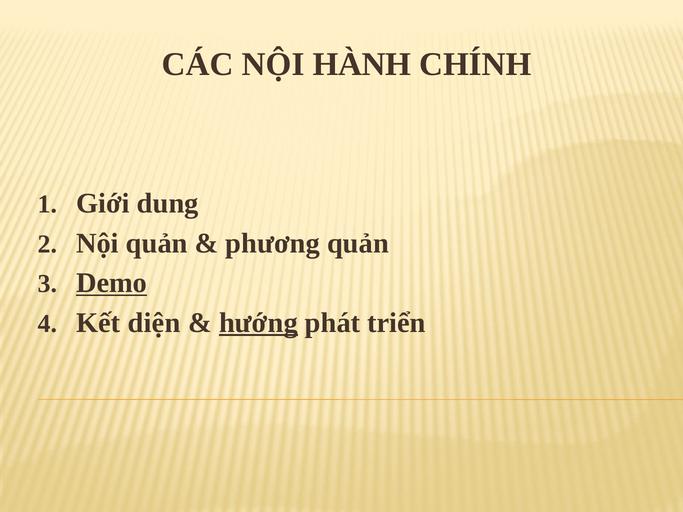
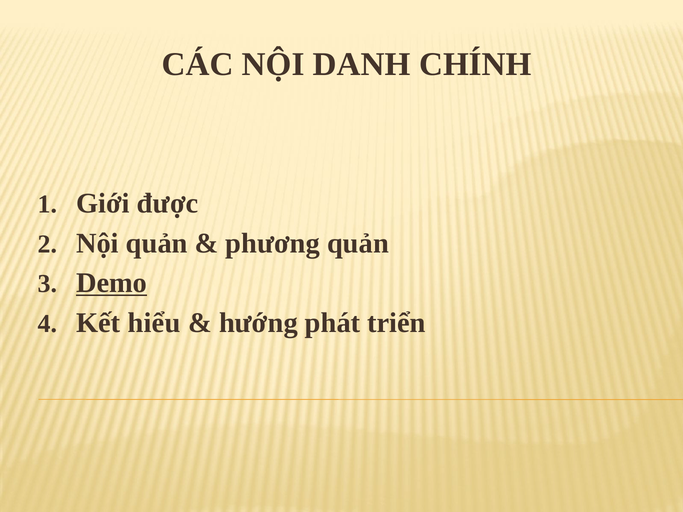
HÀNH: HÀNH -> DANH (362, 64)
dung: dung -> được (168, 203)
diện: diện -> hiểu (154, 323)
hướng underline: present -> none (258, 323)
